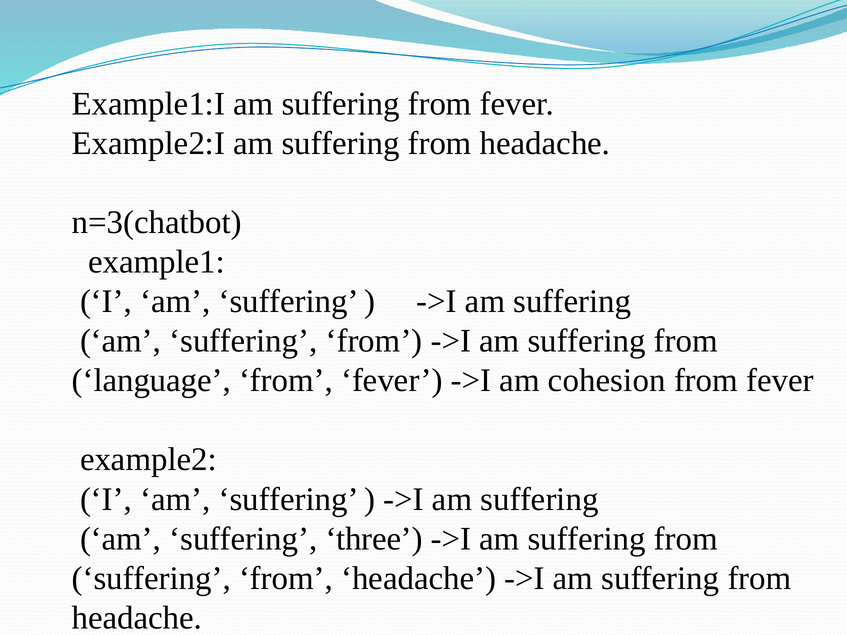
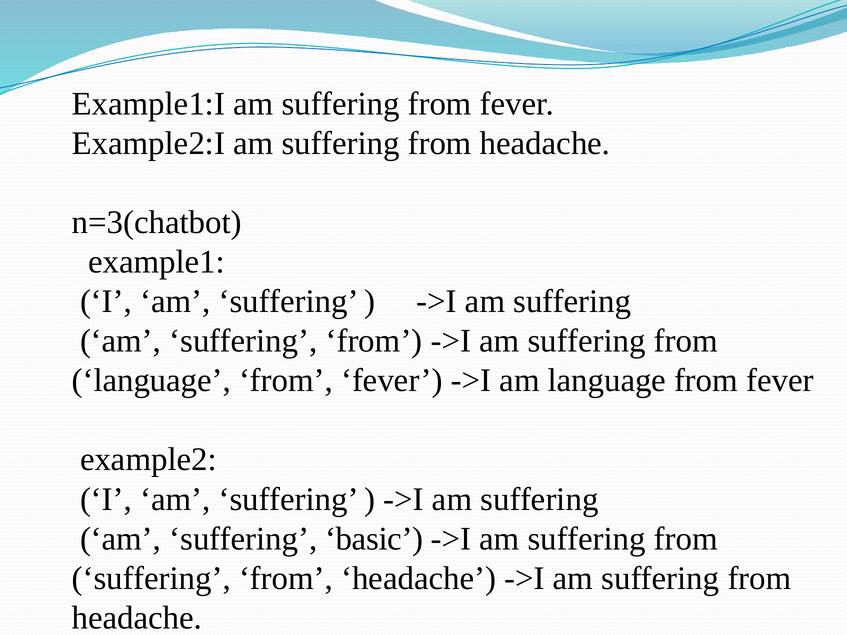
am cohesion: cohesion -> language (607, 381)
three: three -> basic (374, 539)
